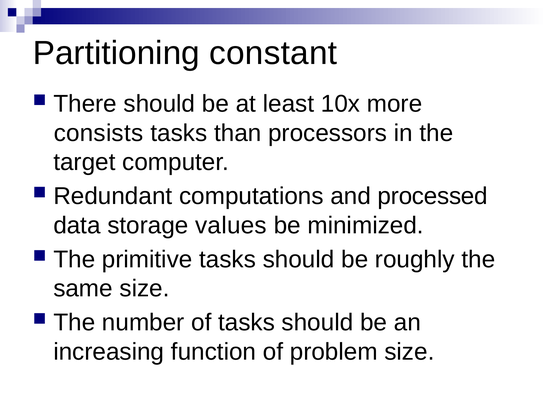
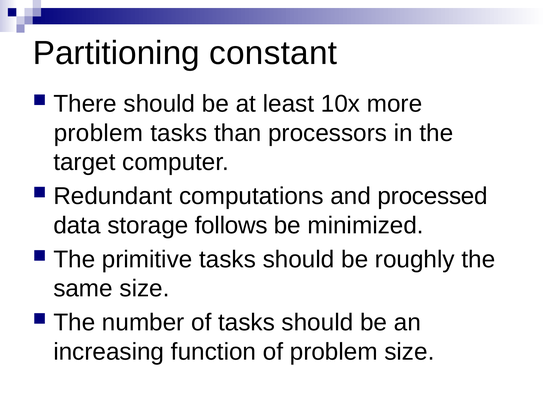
consists: consists -> problem (98, 133)
values: values -> follows (231, 226)
